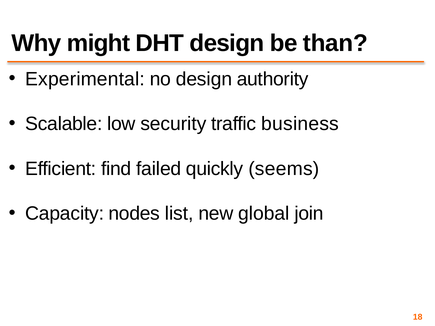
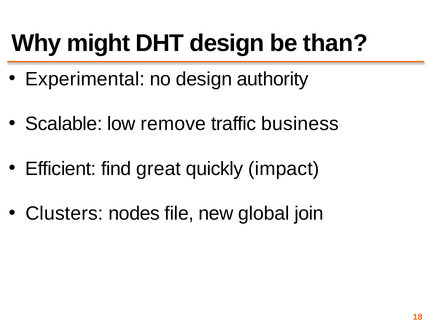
security: security -> remove (173, 124)
failed: failed -> great (159, 169)
seems: seems -> impact (284, 169)
Capacity: Capacity -> Clusters (64, 214)
list: list -> file (179, 214)
